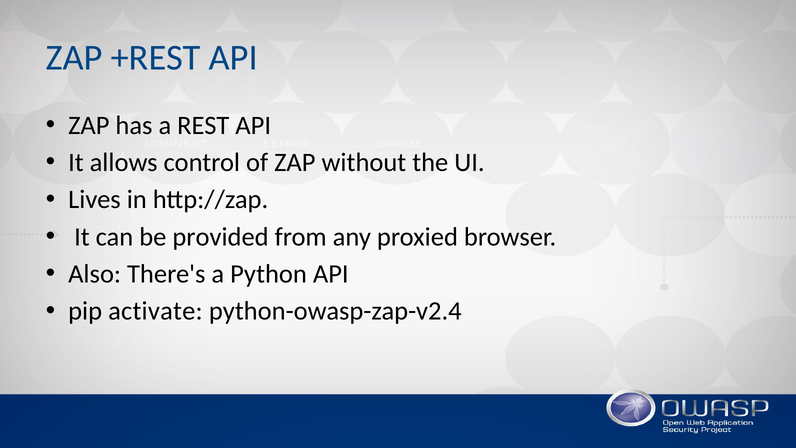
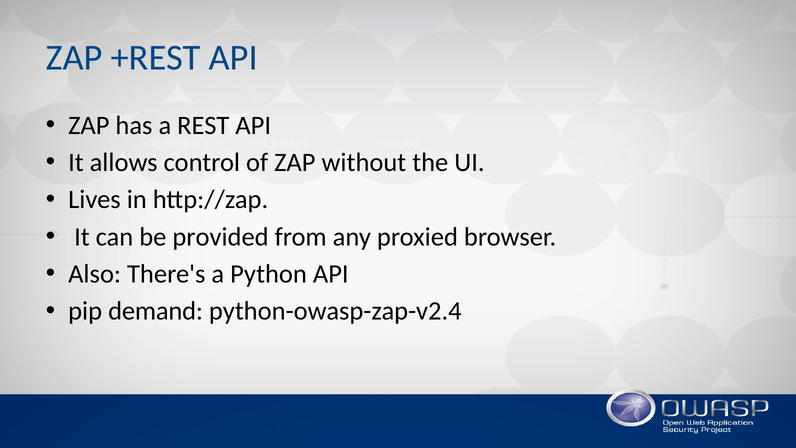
activate: activate -> demand (156, 311)
